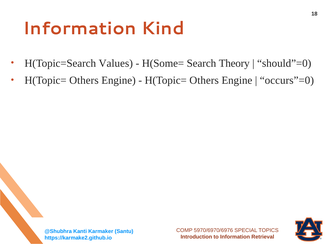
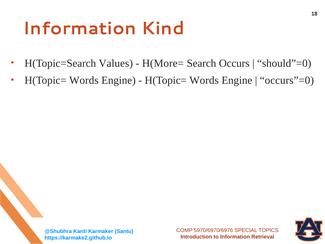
H(Some=: H(Some= -> H(More= (163, 63)
Theory: Theory -> Occurs (234, 63)
Others: Others -> Words (84, 80)
Others: Others -> Words (204, 80)
